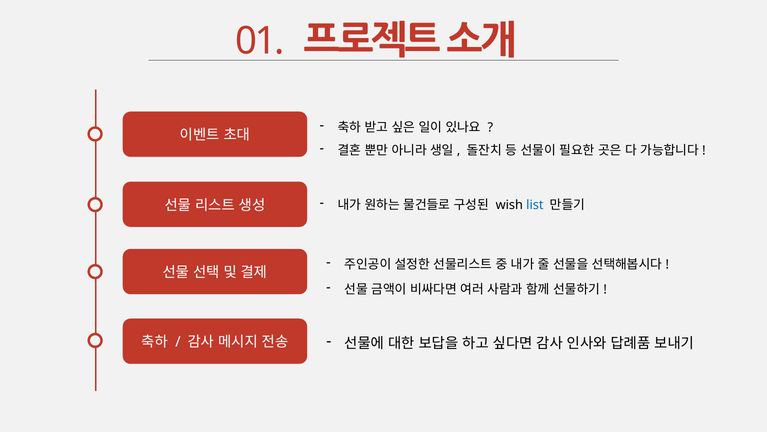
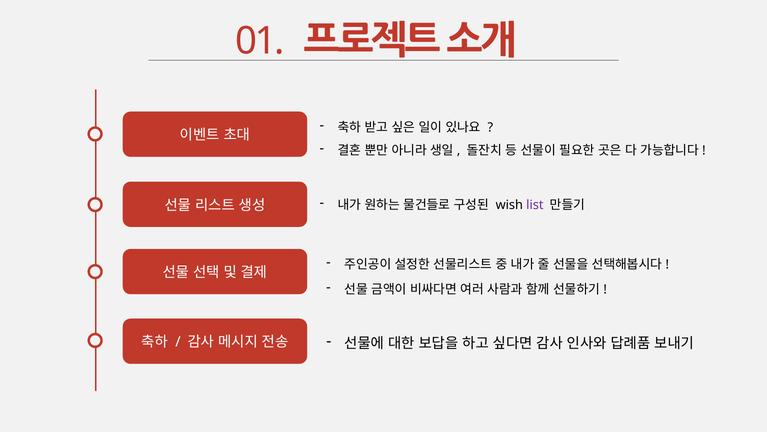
list colour: blue -> purple (535, 205)
